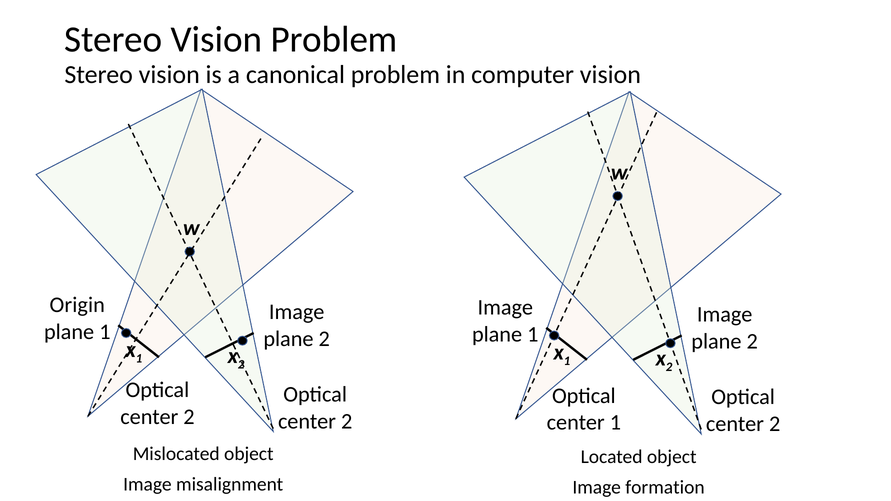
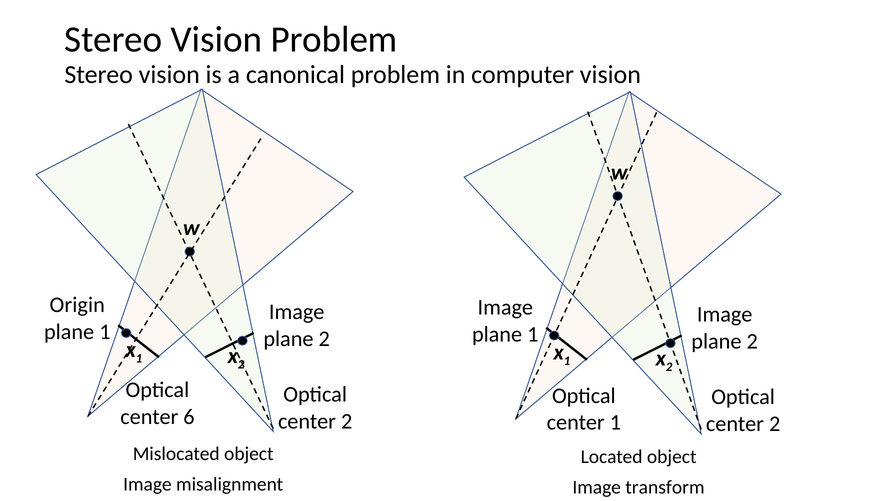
2: 2 -> 6 (189, 417)
formation: formation -> transform (665, 487)
